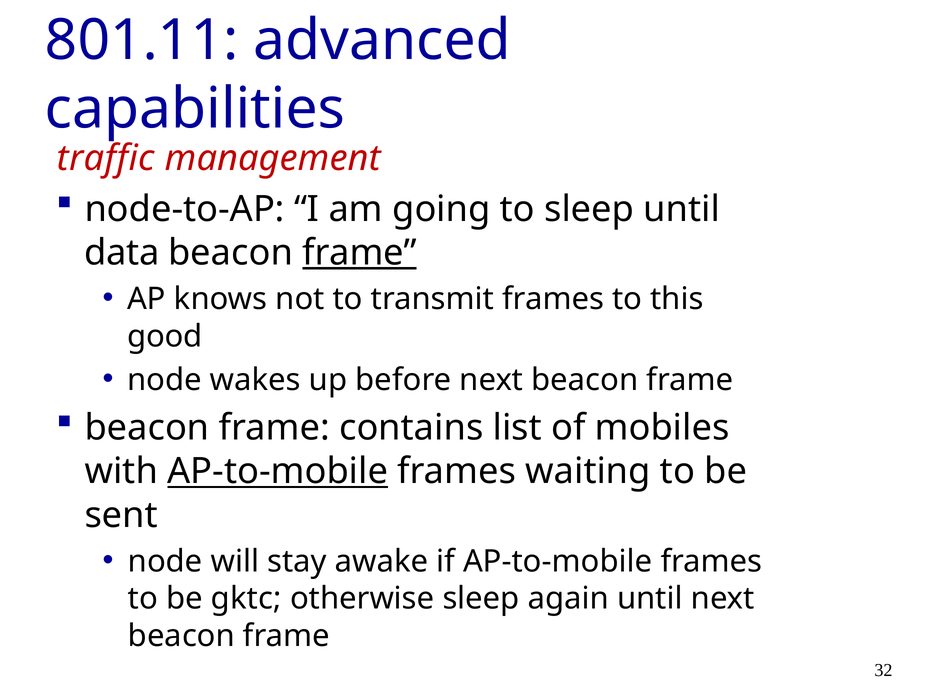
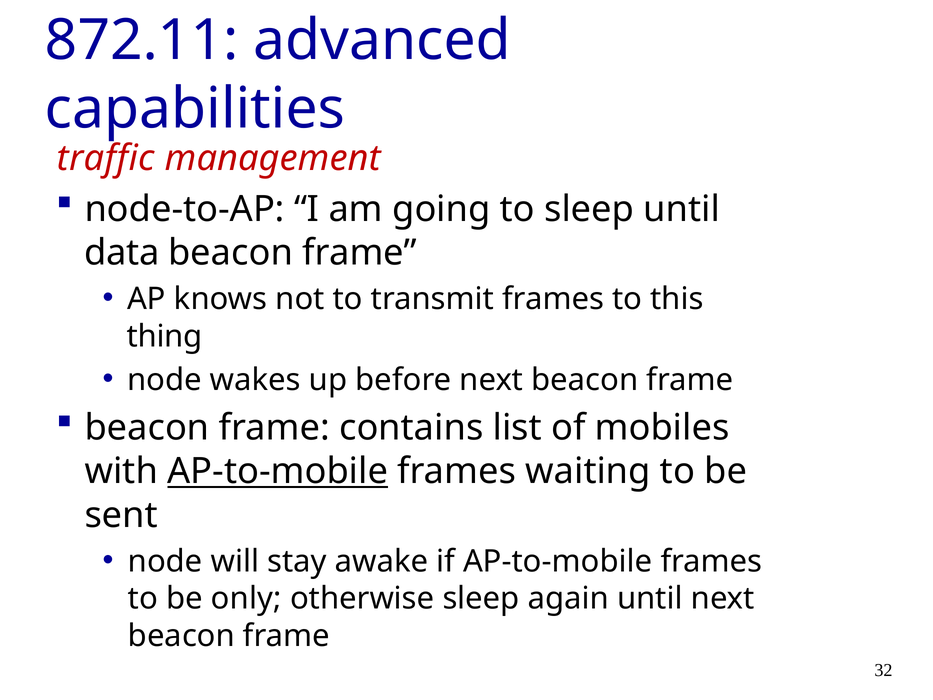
801.11: 801.11 -> 872.11 (142, 41)
frame underline: present -> none (360, 253)
good: good -> thing (165, 336)
gktc: gktc -> only (246, 598)
